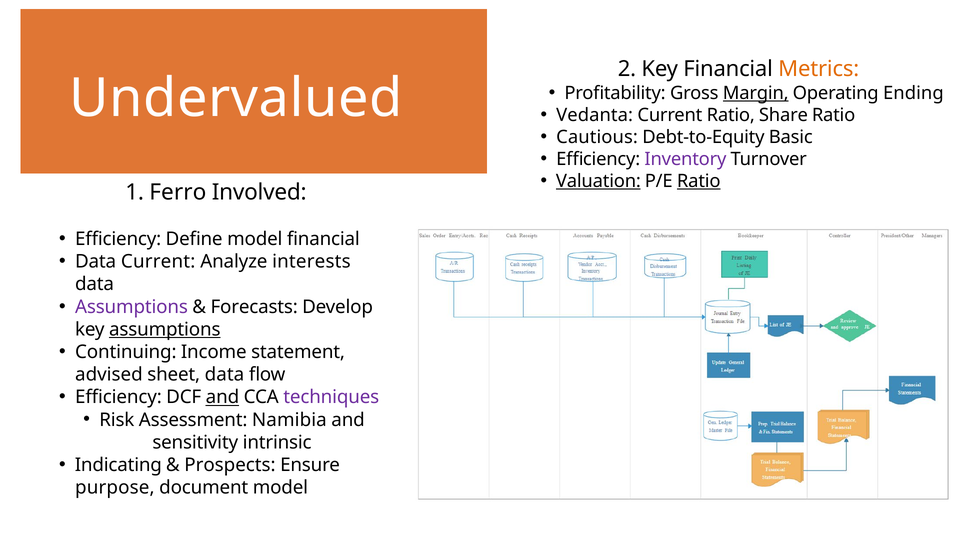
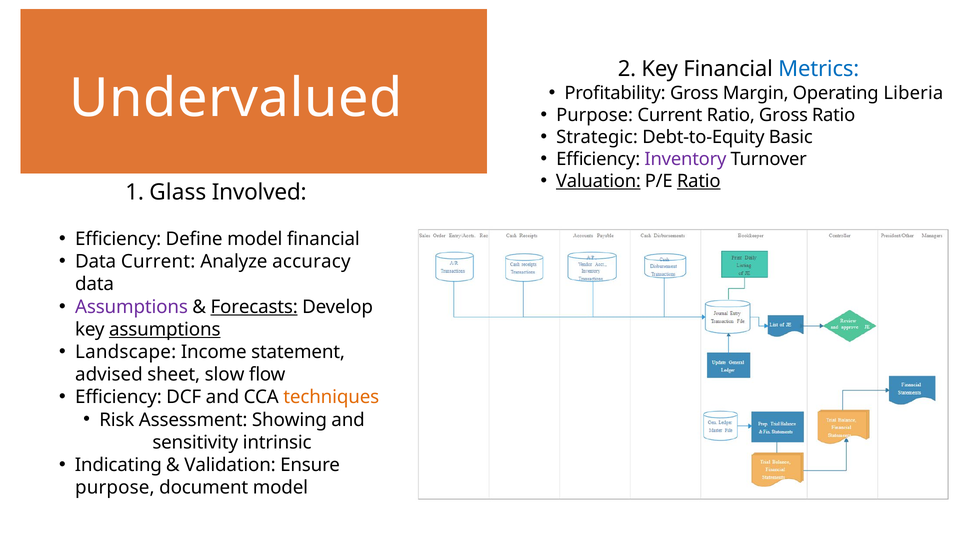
Metrics colour: orange -> blue (819, 69)
Margin underline: present -> none (756, 93)
Ending: Ending -> Liberia (913, 93)
Vedanta: Vedanta -> Purpose (595, 115)
Ratio Share: Share -> Gross (783, 115)
Cautious: Cautious -> Strategic (597, 137)
Ferro: Ferro -> Glass (178, 192)
interests: interests -> accuracy (311, 262)
Forecasts underline: none -> present (254, 307)
Continuing: Continuing -> Landscape (126, 352)
sheet data: data -> slow (225, 375)
and underline: present -> none (223, 397)
techniques colour: purple -> orange (331, 397)
Namibia: Namibia -> Showing (290, 420)
Prospects: Prospects -> Validation (230, 465)
